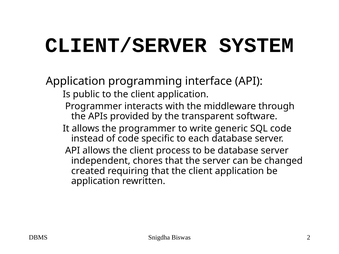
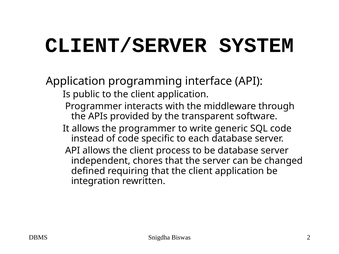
created: created -> defined (88, 171)
application: application -> integration (95, 181)
